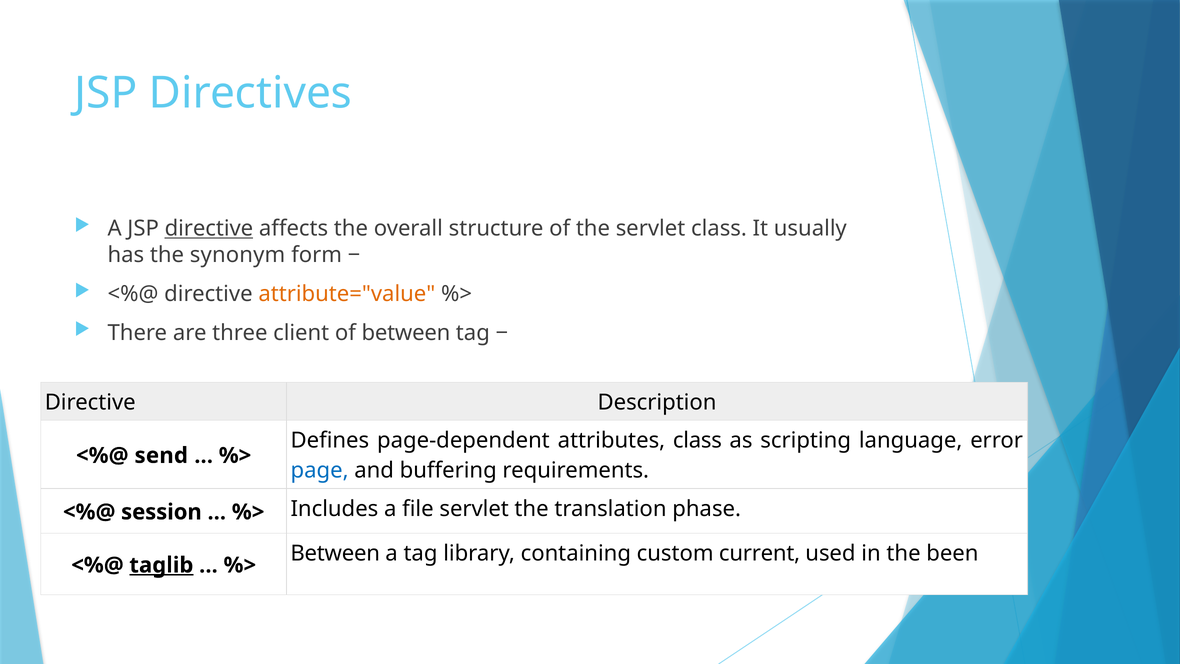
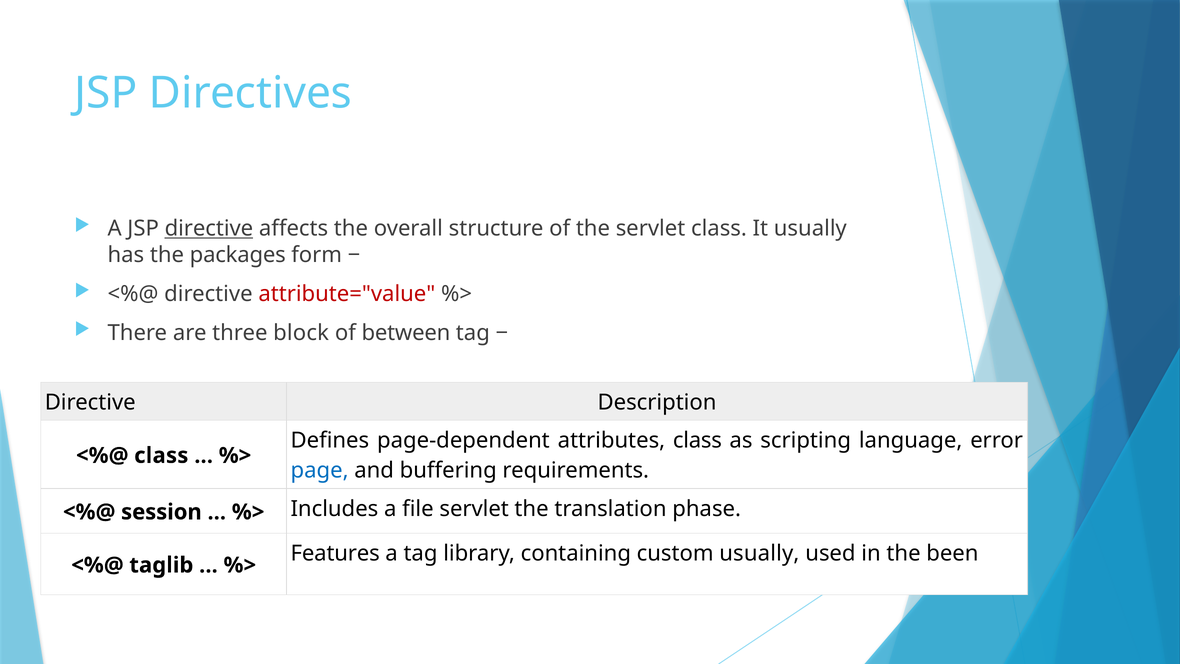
synonym: synonym -> packages (238, 255)
attribute="value colour: orange -> red (347, 294)
client: client -> block (301, 333)
send: send -> class (161, 455)
Between: Between -> Features (335, 553)
custom current: current -> usually (759, 553)
taglib underline: present -> none (161, 565)
